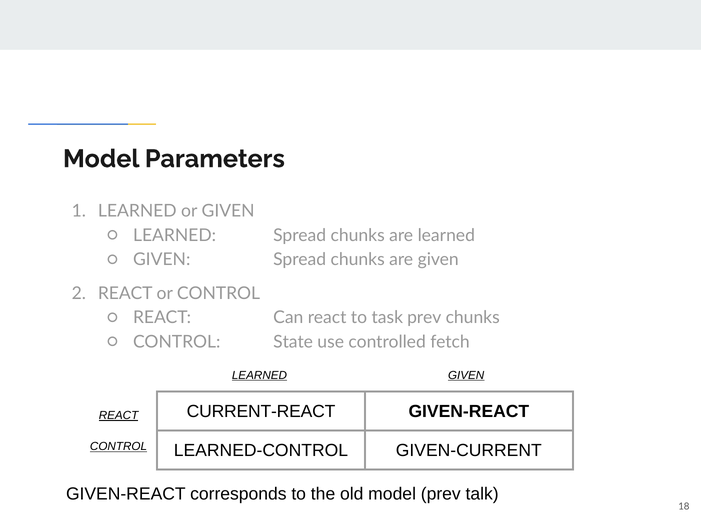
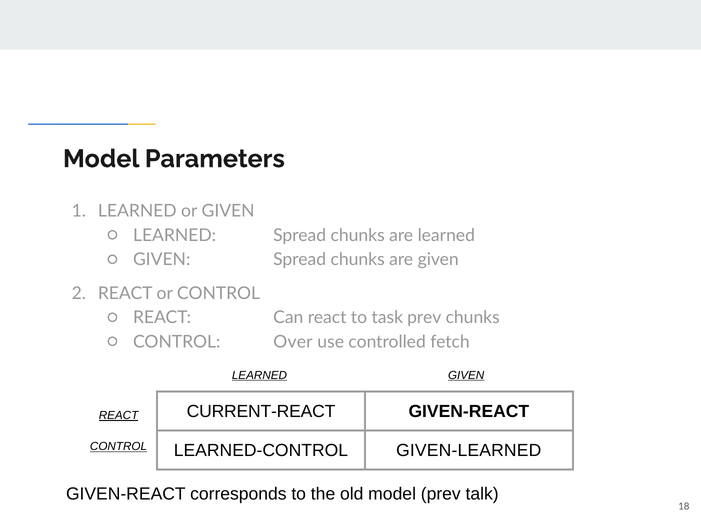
State: State -> Over (293, 342)
GIVEN-CURRENT: GIVEN-CURRENT -> GIVEN-LEARNED (469, 450)
